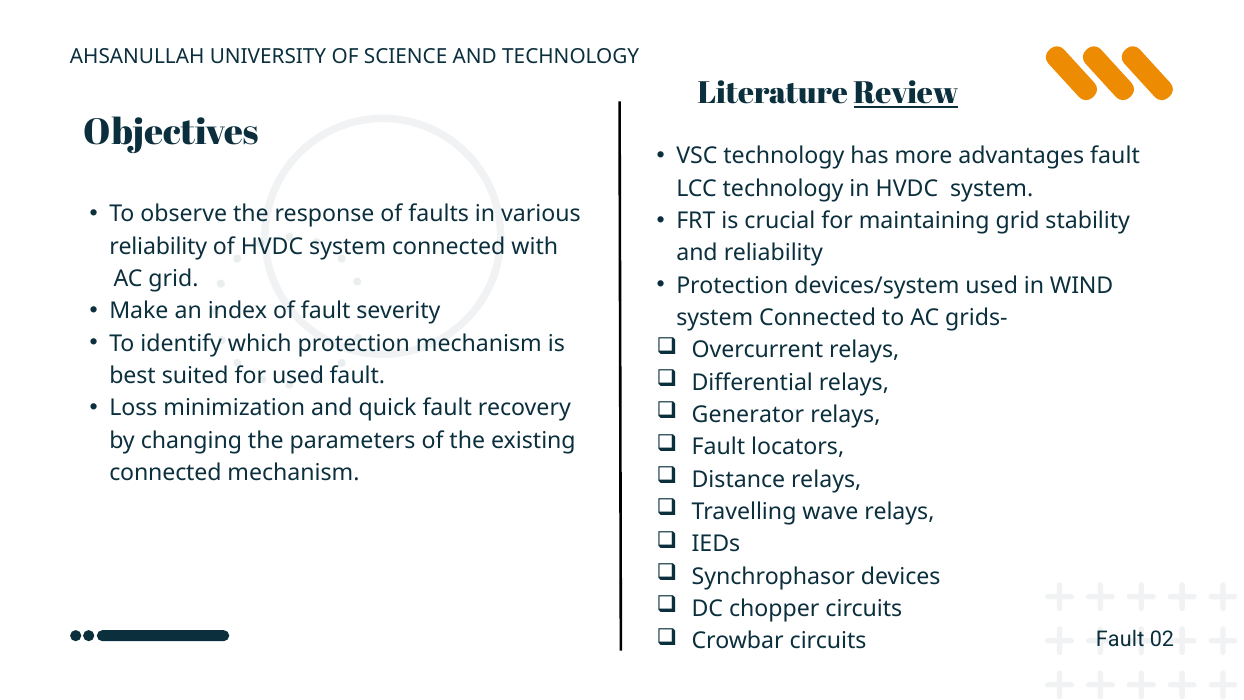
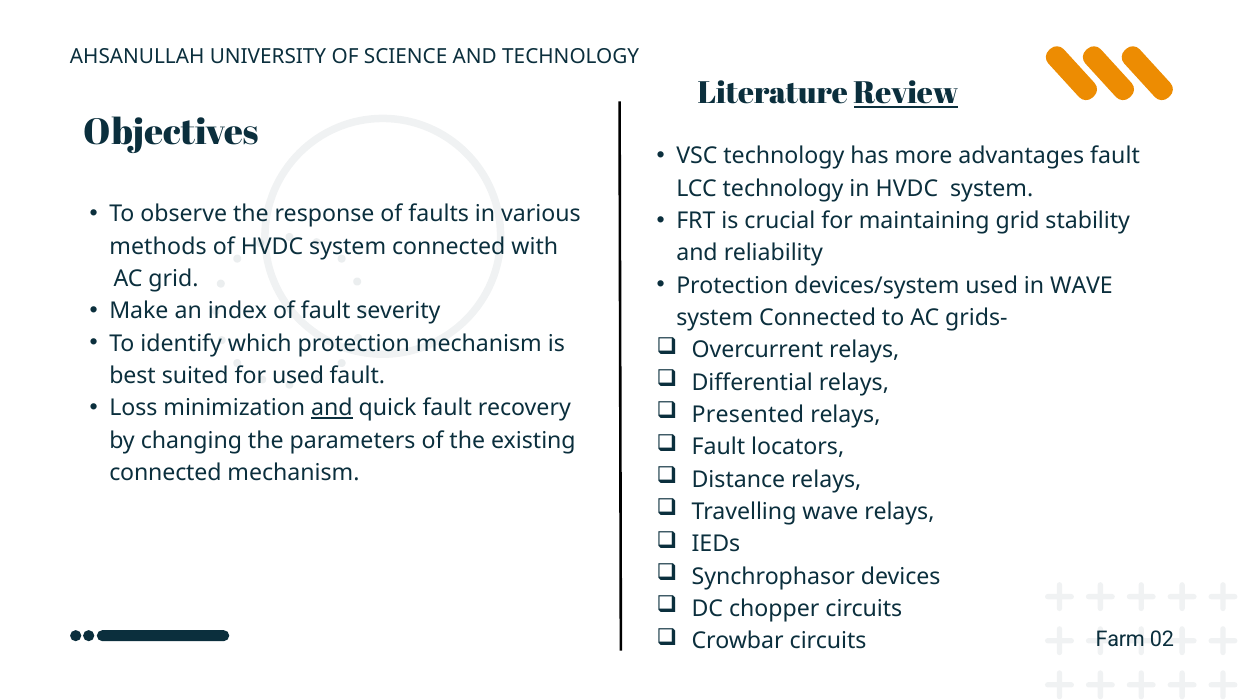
reliability: reliability -> methods (158, 246)
in WIND: WIND -> WAVE (1082, 285)
and underline: none -> present (332, 408)
Generator: Generator -> Presented (748, 415)
Fault: Fault -> Farm (1120, 639)
